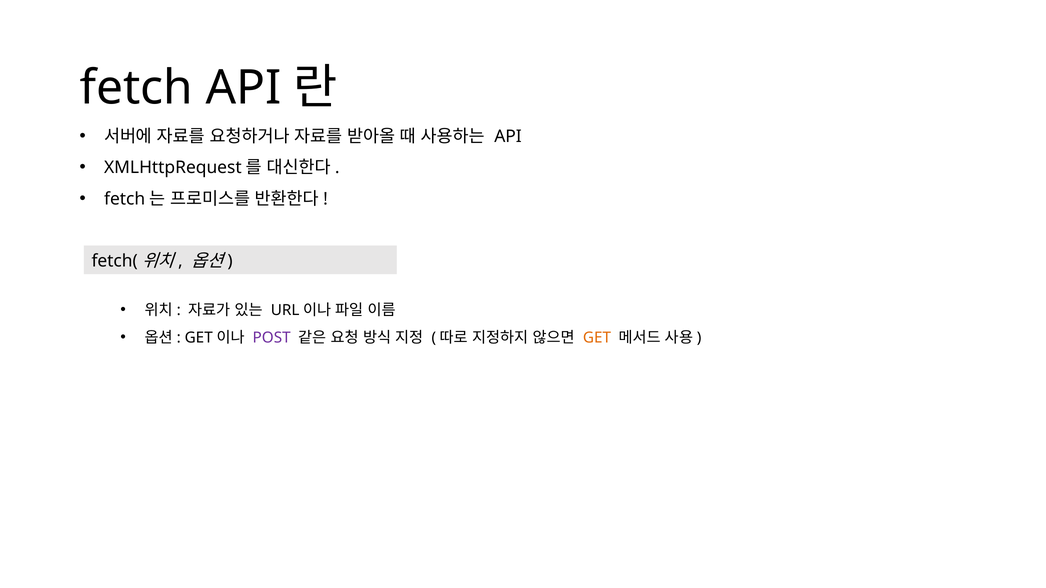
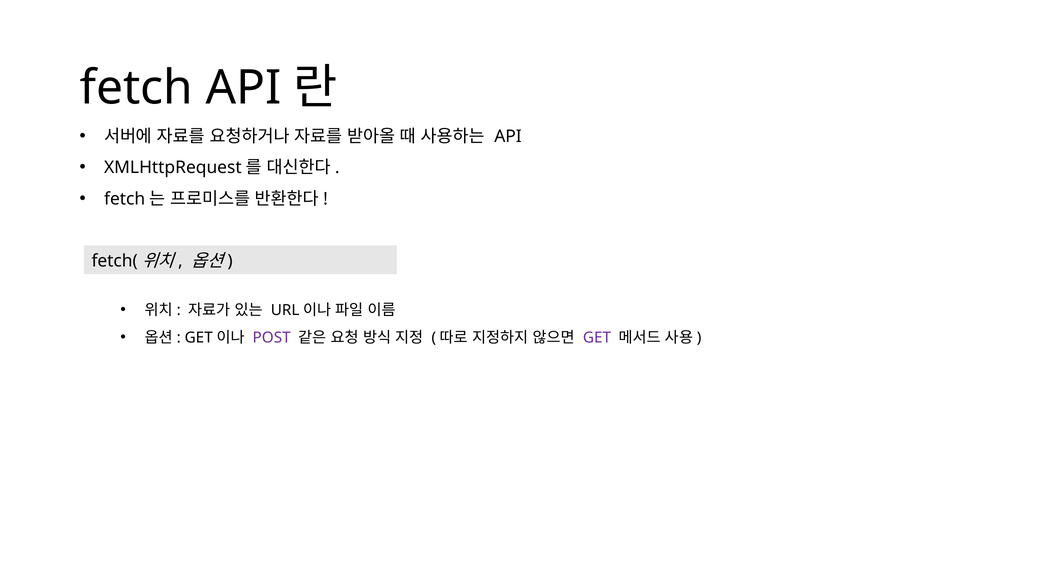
GET colour: orange -> purple (597, 338)
